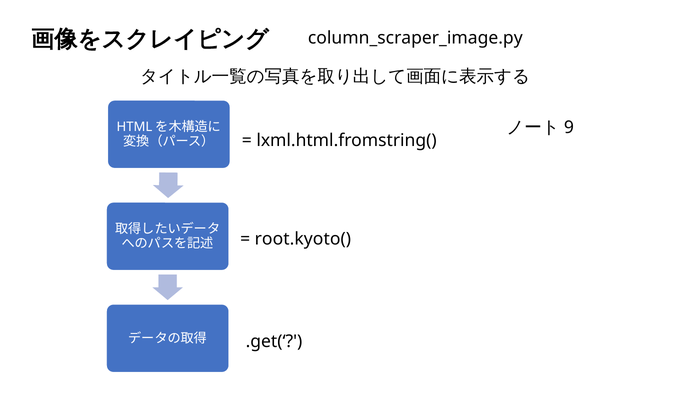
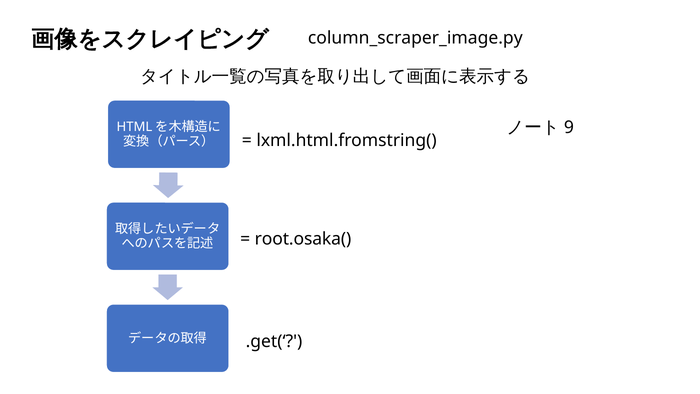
root.kyoto(: root.kyoto( -> root.osaka( (303, 239)
